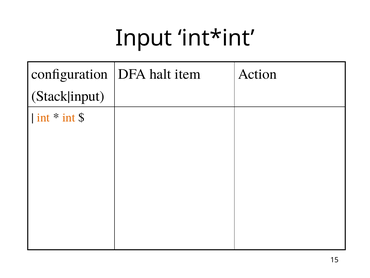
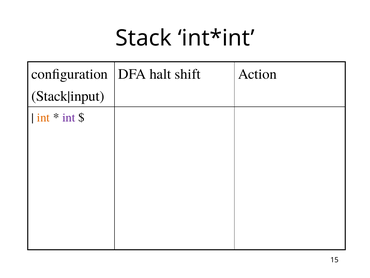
Input: Input -> Stack (144, 38)
item: item -> shift (188, 74)
int colour: orange -> purple (69, 117)
